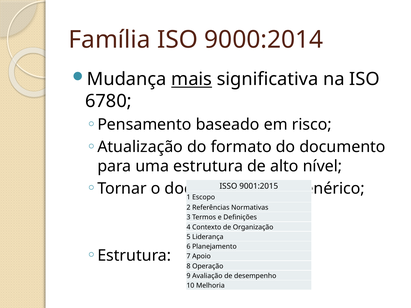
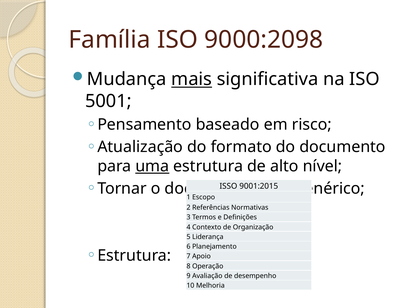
9000:2014: 9000:2014 -> 9000:2098 (264, 40)
6780: 6780 -> 5001 (108, 101)
uma underline: none -> present (152, 166)
